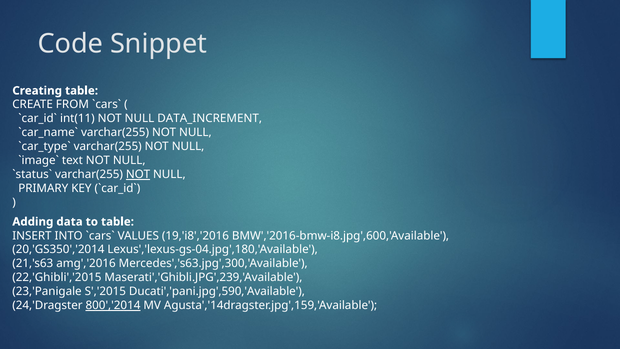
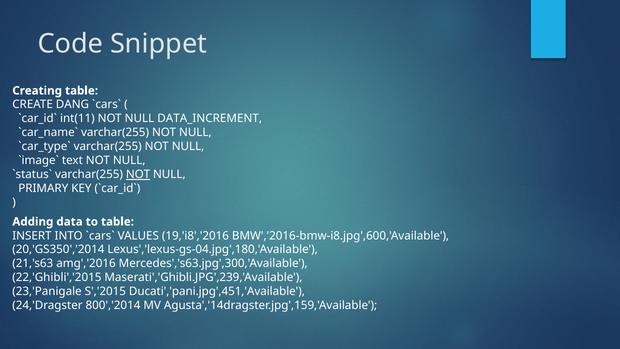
FROM: FROM -> DANG (72, 105)
Ducati','pani.jpg',590,'Available: Ducati','pani.jpg',590,'Available -> Ducati','pani.jpg',451,'Available (217, 291)
800','2014 underline: present -> none (113, 305)
